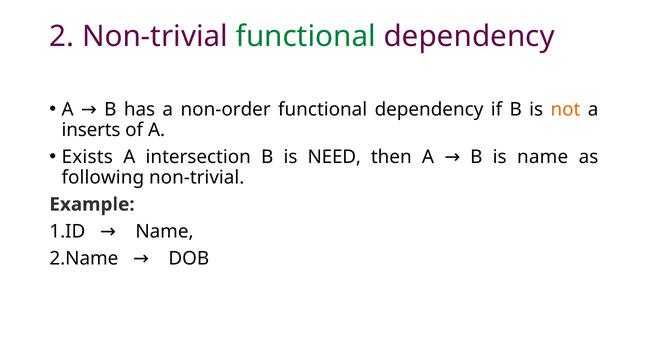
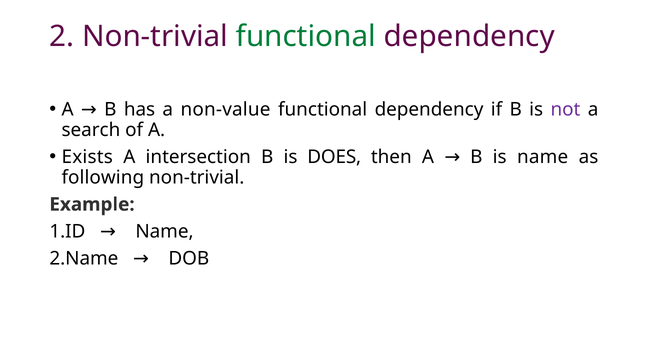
non-order: non-order -> non-value (226, 110)
not colour: orange -> purple (565, 110)
inserts: inserts -> search (91, 130)
NEED: NEED -> DOES (334, 157)
